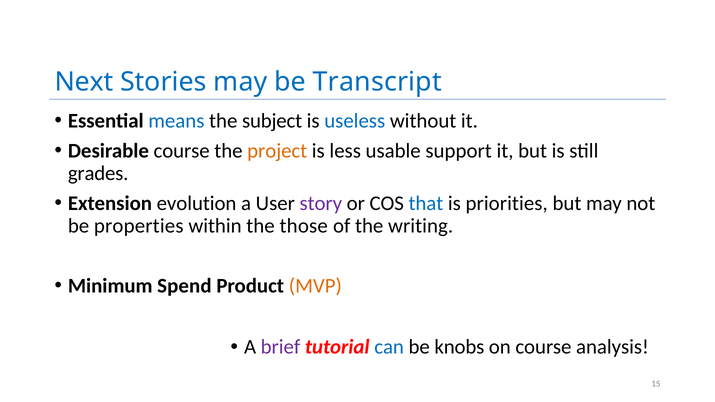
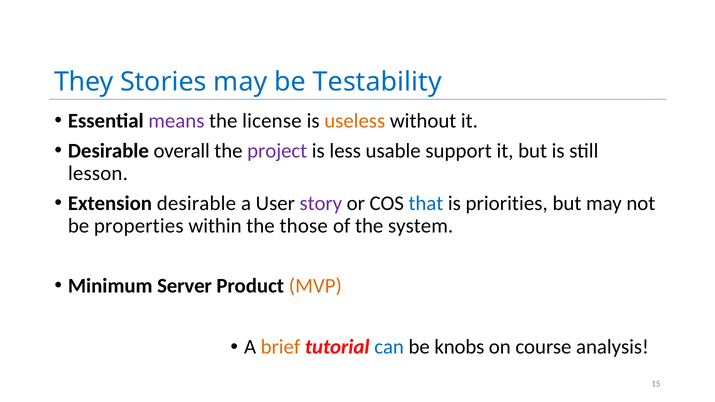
Next: Next -> They (84, 82)
Transcript: Transcript -> Testability (377, 82)
means colour: blue -> purple (176, 121)
subject: subject -> license (272, 121)
useless colour: blue -> orange (355, 121)
Desirable course: course -> overall (182, 151)
project colour: orange -> purple (277, 151)
grades: grades -> lesson (98, 173)
Extension evolution: evolution -> desirable (196, 203)
writing: writing -> system (421, 226)
Spend: Spend -> Server (185, 286)
brief colour: purple -> orange (280, 347)
